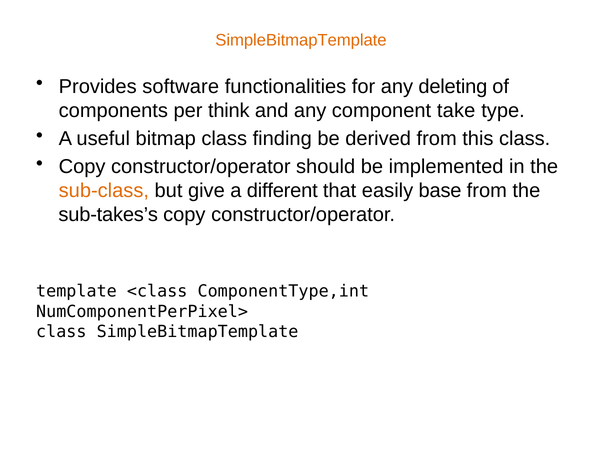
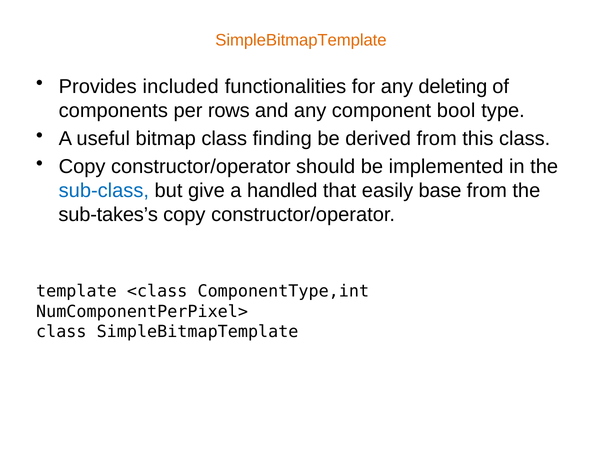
software: software -> included (181, 87)
think: think -> rows (229, 111)
take: take -> bool (456, 111)
sub-class colour: orange -> blue (104, 191)
different: different -> handled (282, 191)
